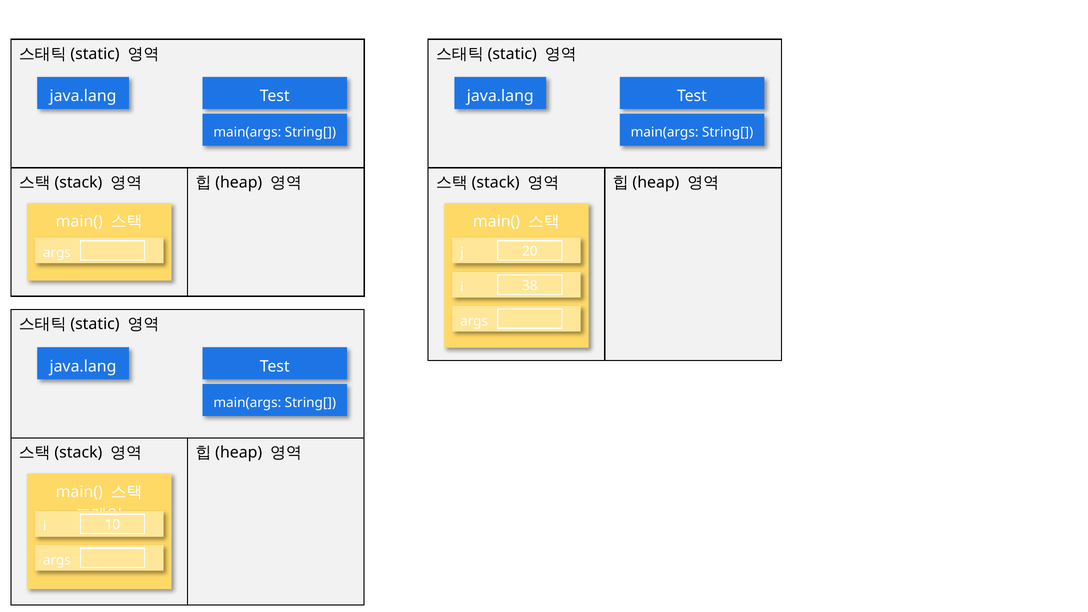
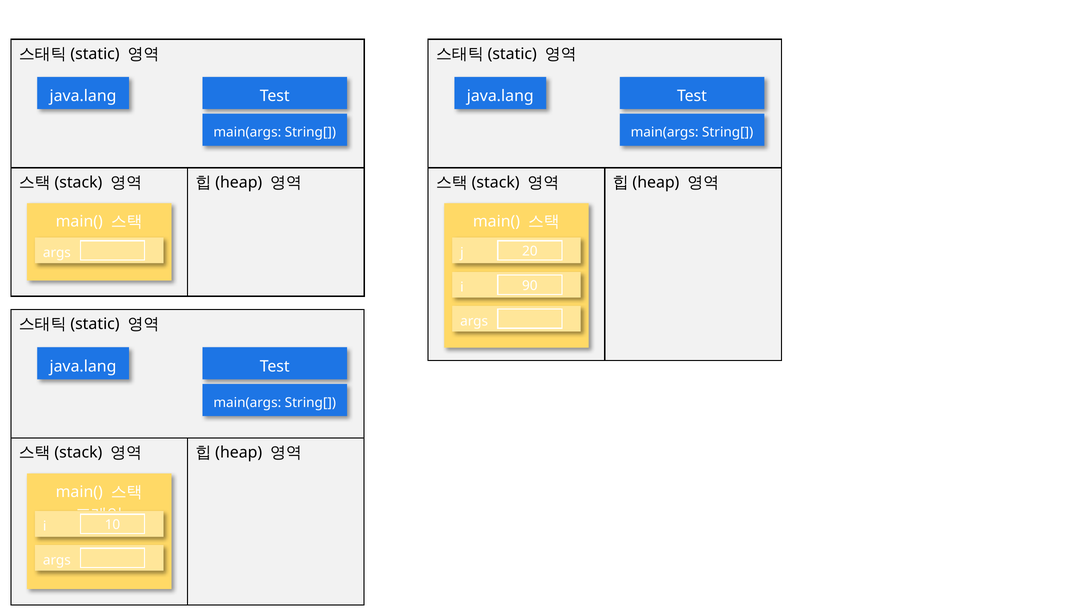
38: 38 -> 90 (530, 286)
